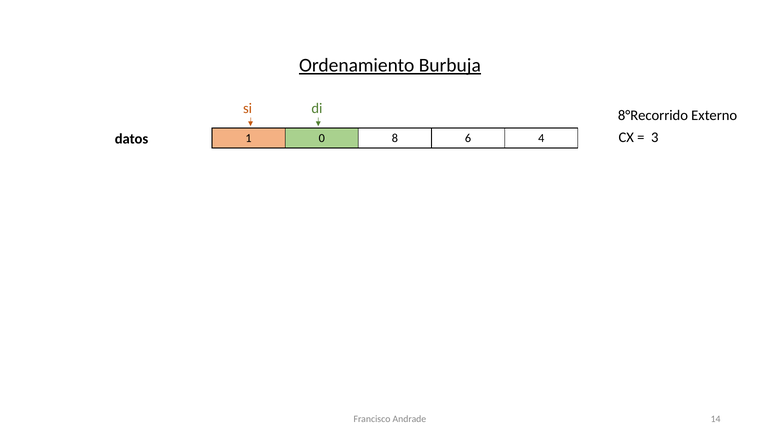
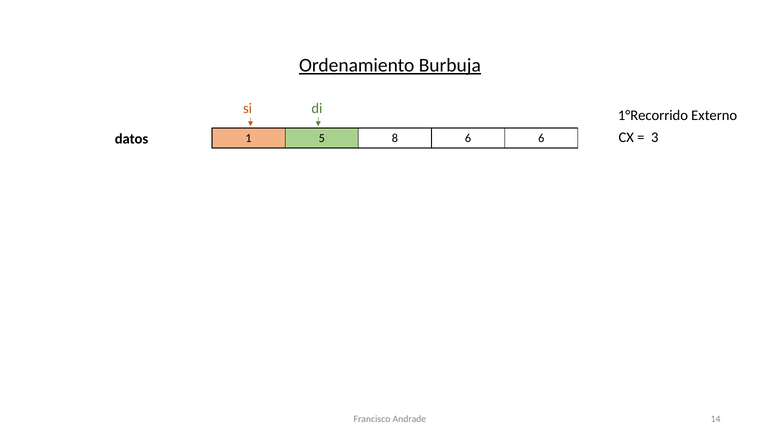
8°Recorrido: 8°Recorrido -> 1°Recorrido (653, 115)
0: 0 -> 5 (322, 138)
6 4: 4 -> 6 (541, 138)
